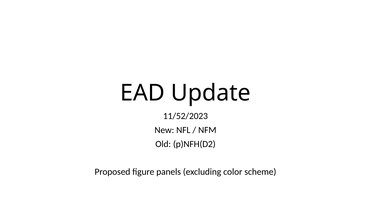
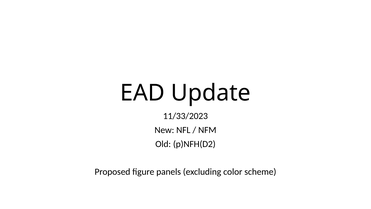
11/52/2023: 11/52/2023 -> 11/33/2023 (185, 116)
